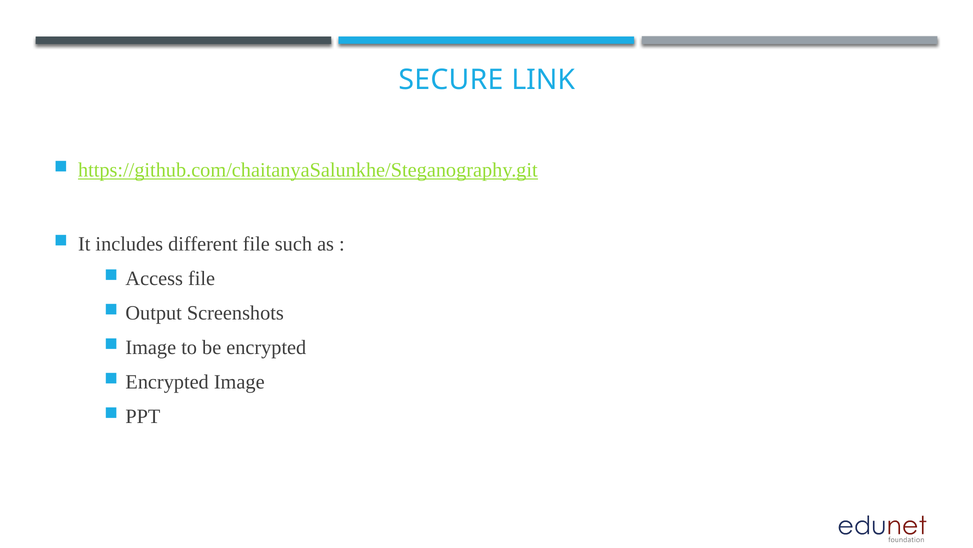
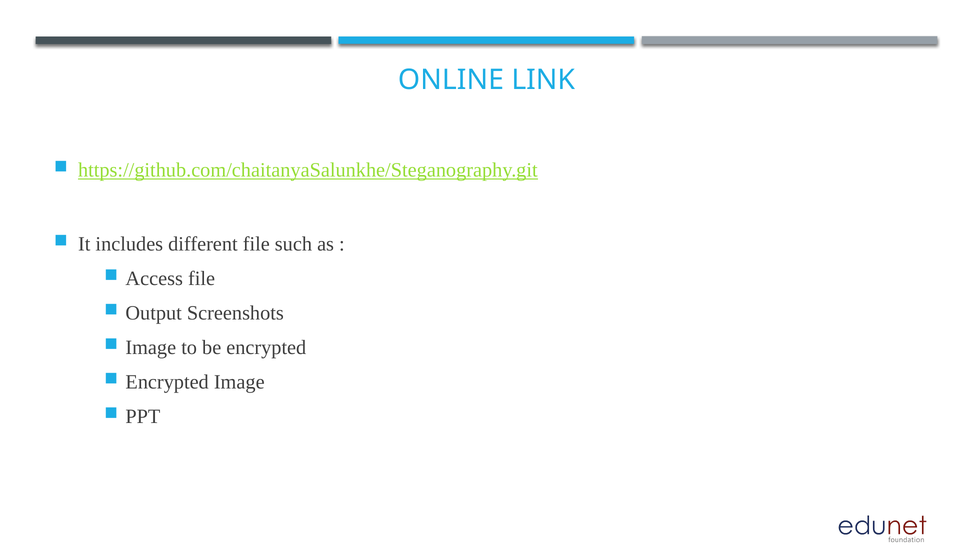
SECURE: SECURE -> ONLINE (451, 80)
